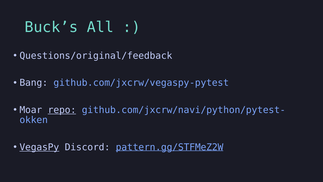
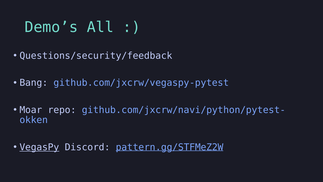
Buck’s: Buck’s -> Demo’s (51, 27)
Questions/original/feedback: Questions/original/feedback -> Questions/security/feedback (96, 56)
repo underline: present -> none (62, 110)
